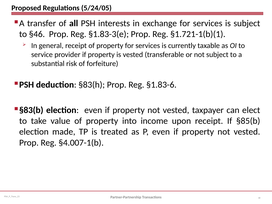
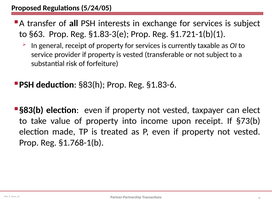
§46: §46 -> §63 (37, 34)
§85(b: §85(b -> §73(b (248, 121)
§4.007-1(b: §4.007-1(b -> §1.768-1(b (81, 143)
